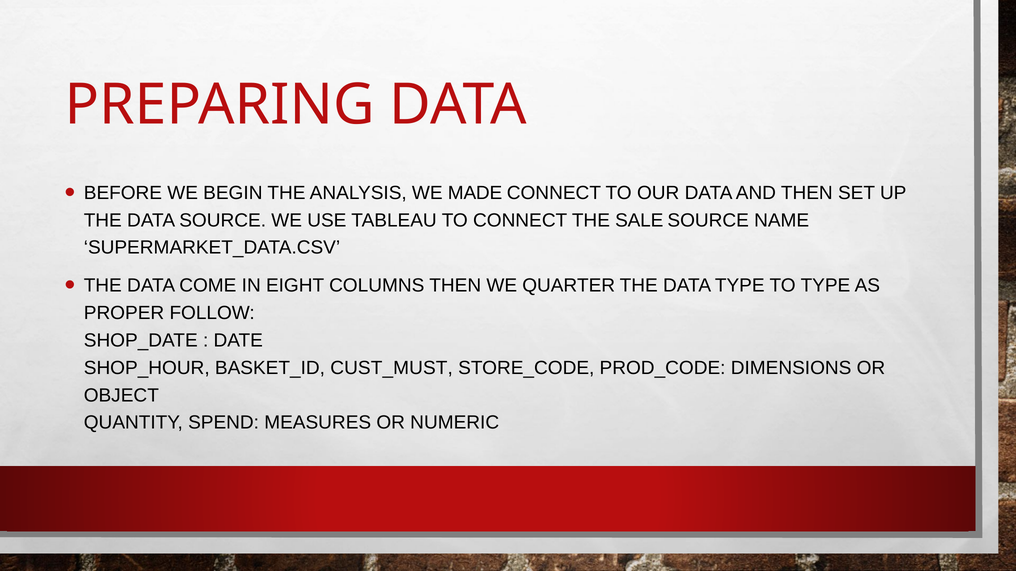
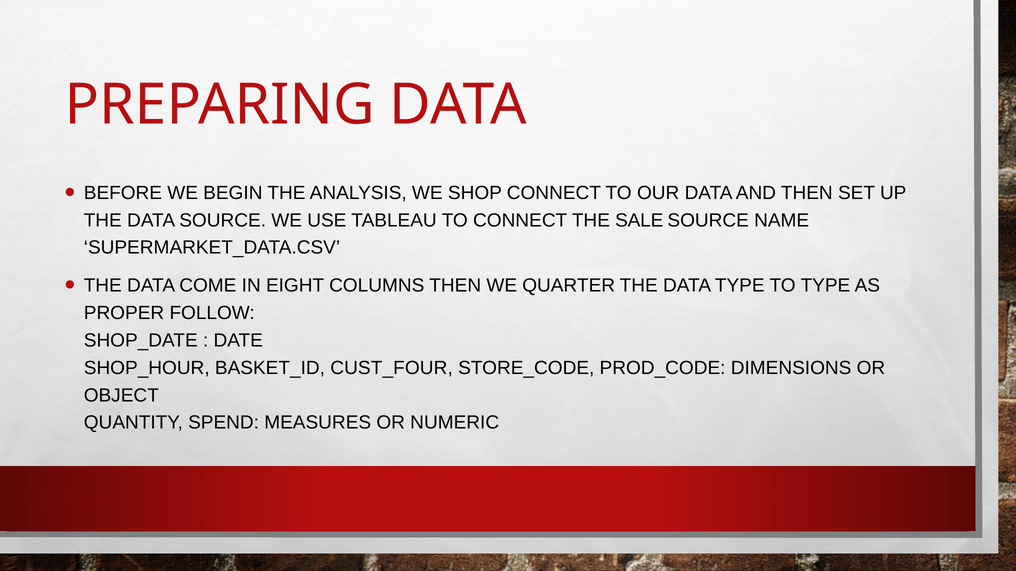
MADE: MADE -> SHOP (475, 193)
CUST_MUST: CUST_MUST -> CUST_FOUR (392, 368)
